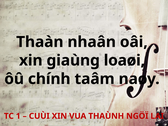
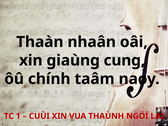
loaøi: loaøi -> cung (124, 60)
